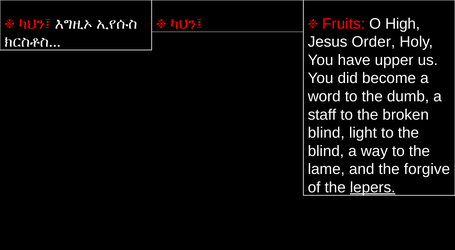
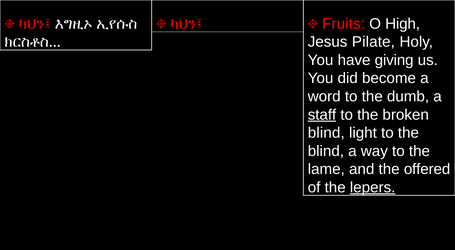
Order: Order -> Pilate (373, 42)
upper: upper -> giving (394, 60)
staff underline: none -> present (322, 115)
forgive: forgive -> offered (427, 169)
